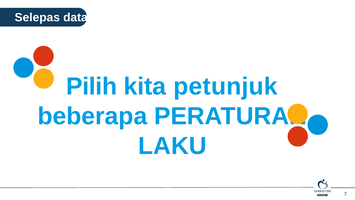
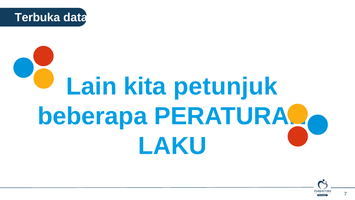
Selepas: Selepas -> Terbuka (37, 17)
Pilih: Pilih -> Lain (92, 86)
